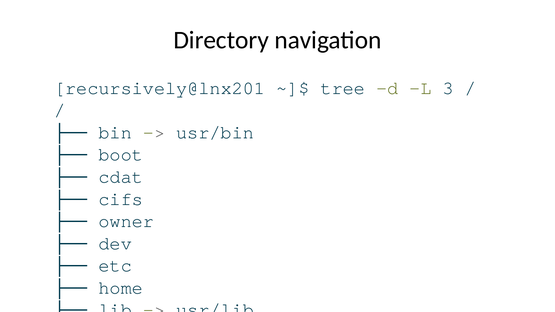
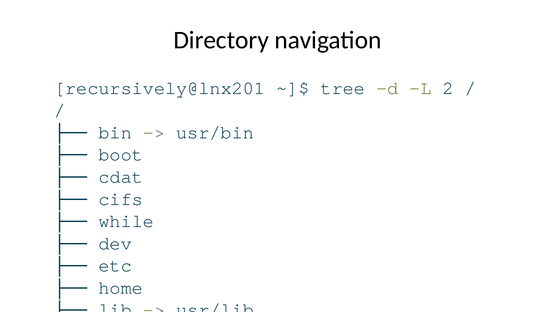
3: 3 -> 2 (448, 88)
owner: owner -> while (126, 221)
